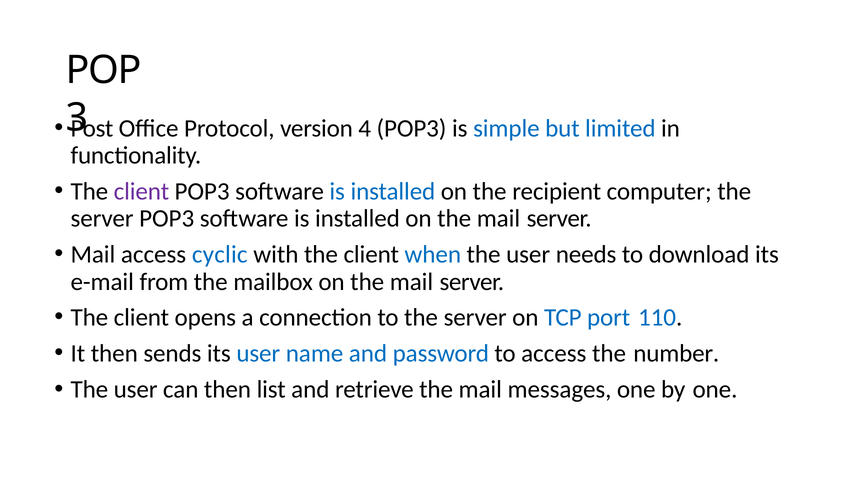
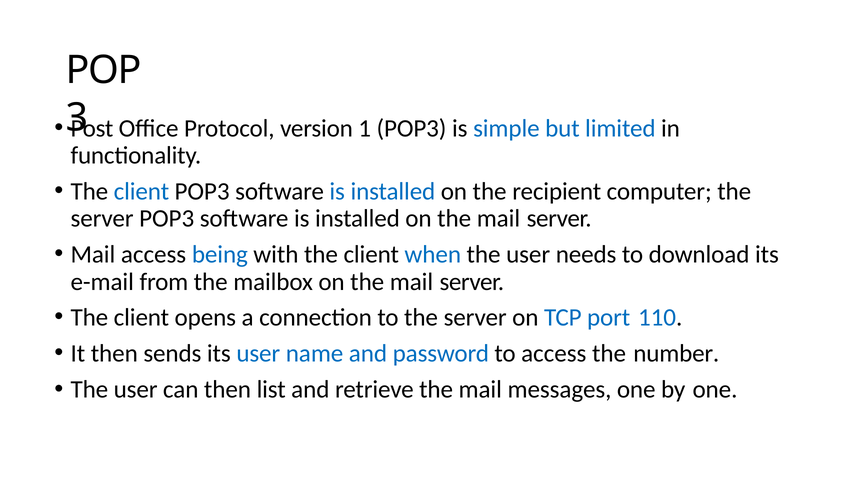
4: 4 -> 1 (365, 128)
client colour: purple -> blue (141, 192)
cyclic: cyclic -> being (220, 255)
